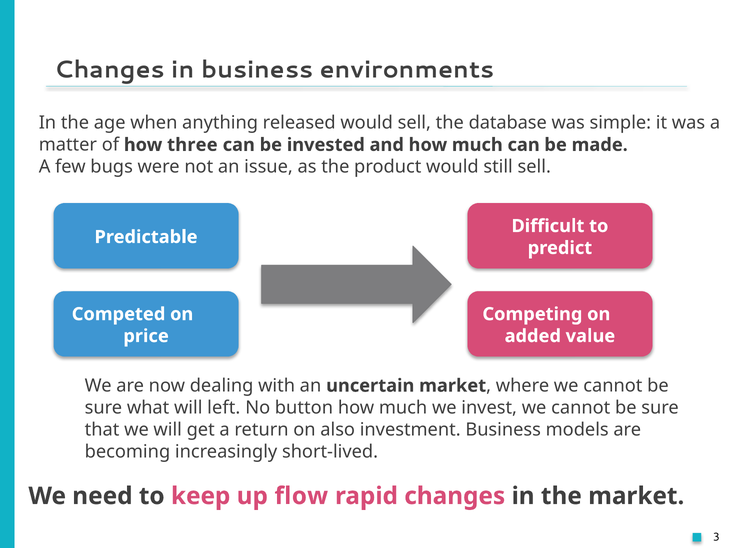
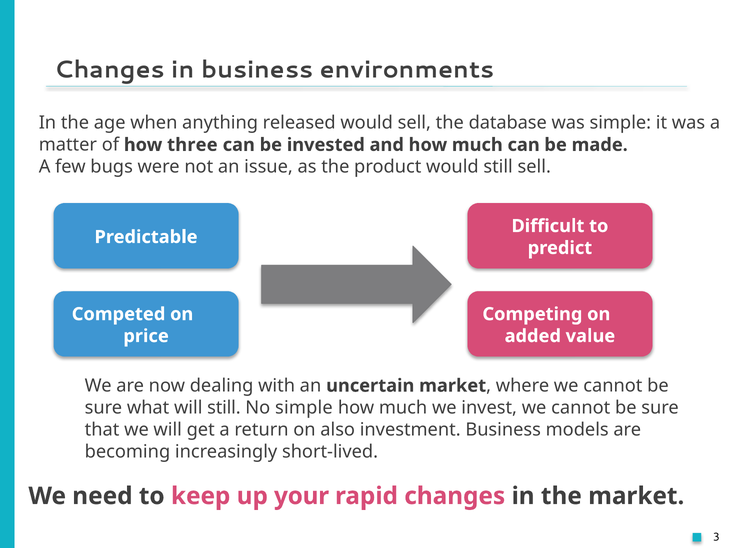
will left: left -> still (224, 407)
No button: button -> simple (304, 407)
flow: flow -> your (302, 496)
